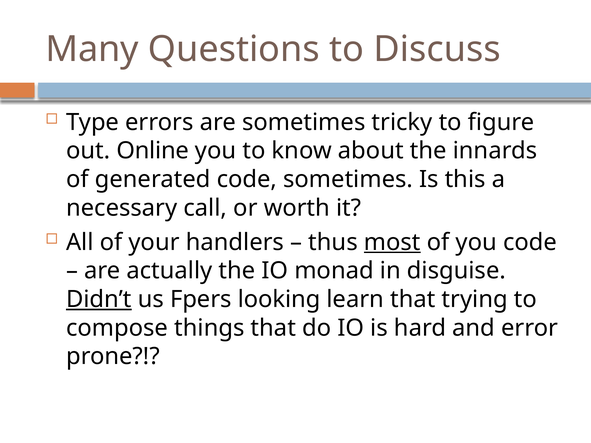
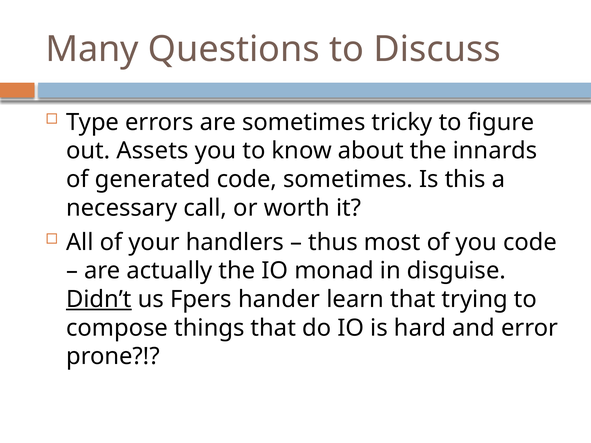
Online: Online -> Assets (153, 151)
most underline: present -> none (392, 242)
looking: looking -> hander (279, 299)
